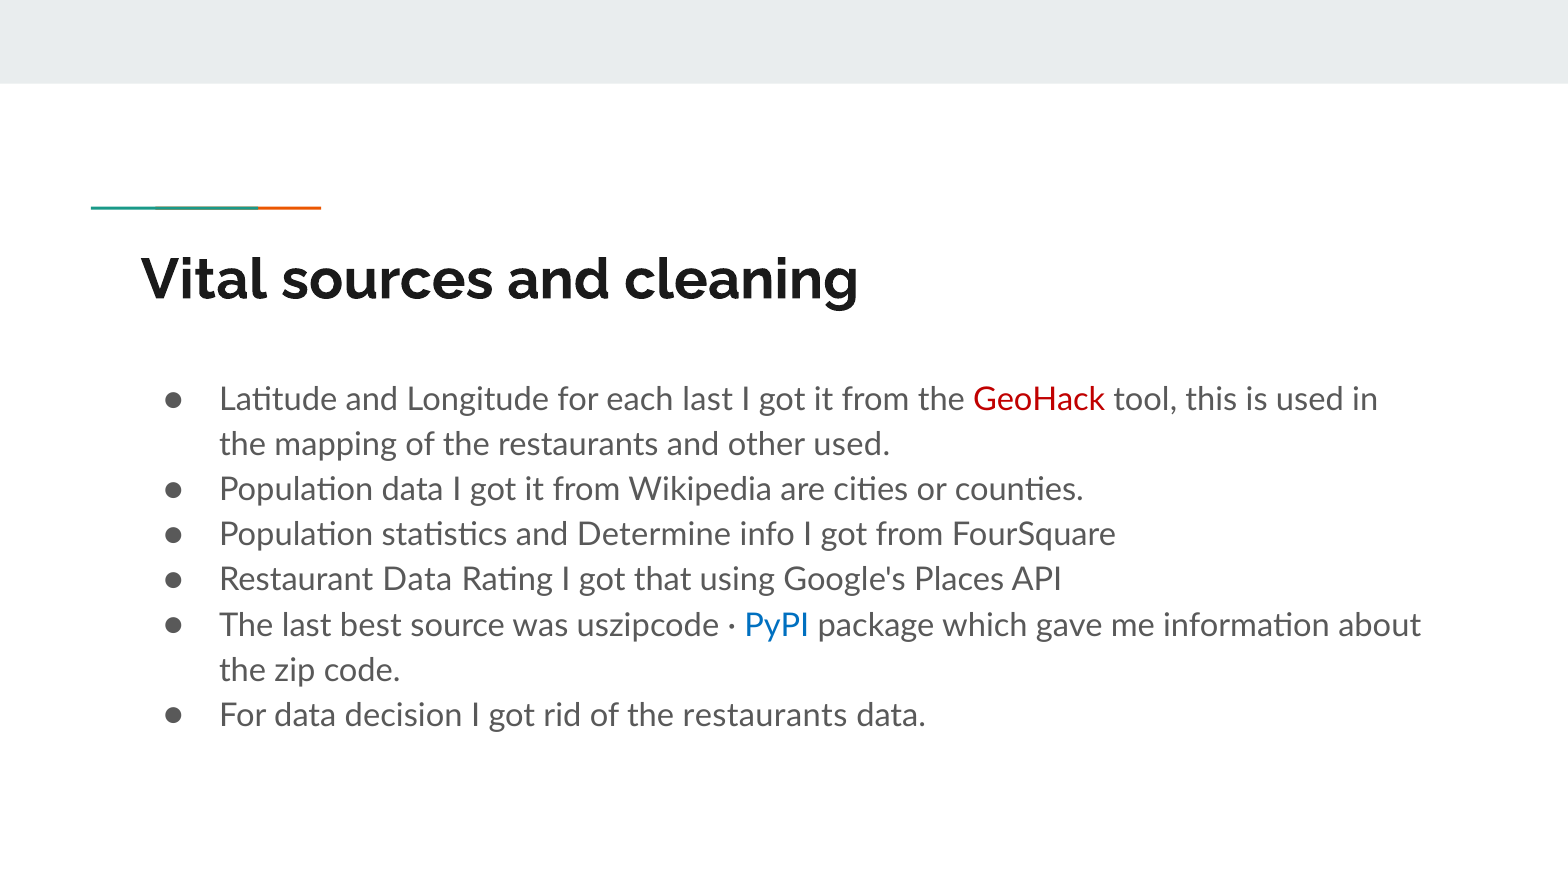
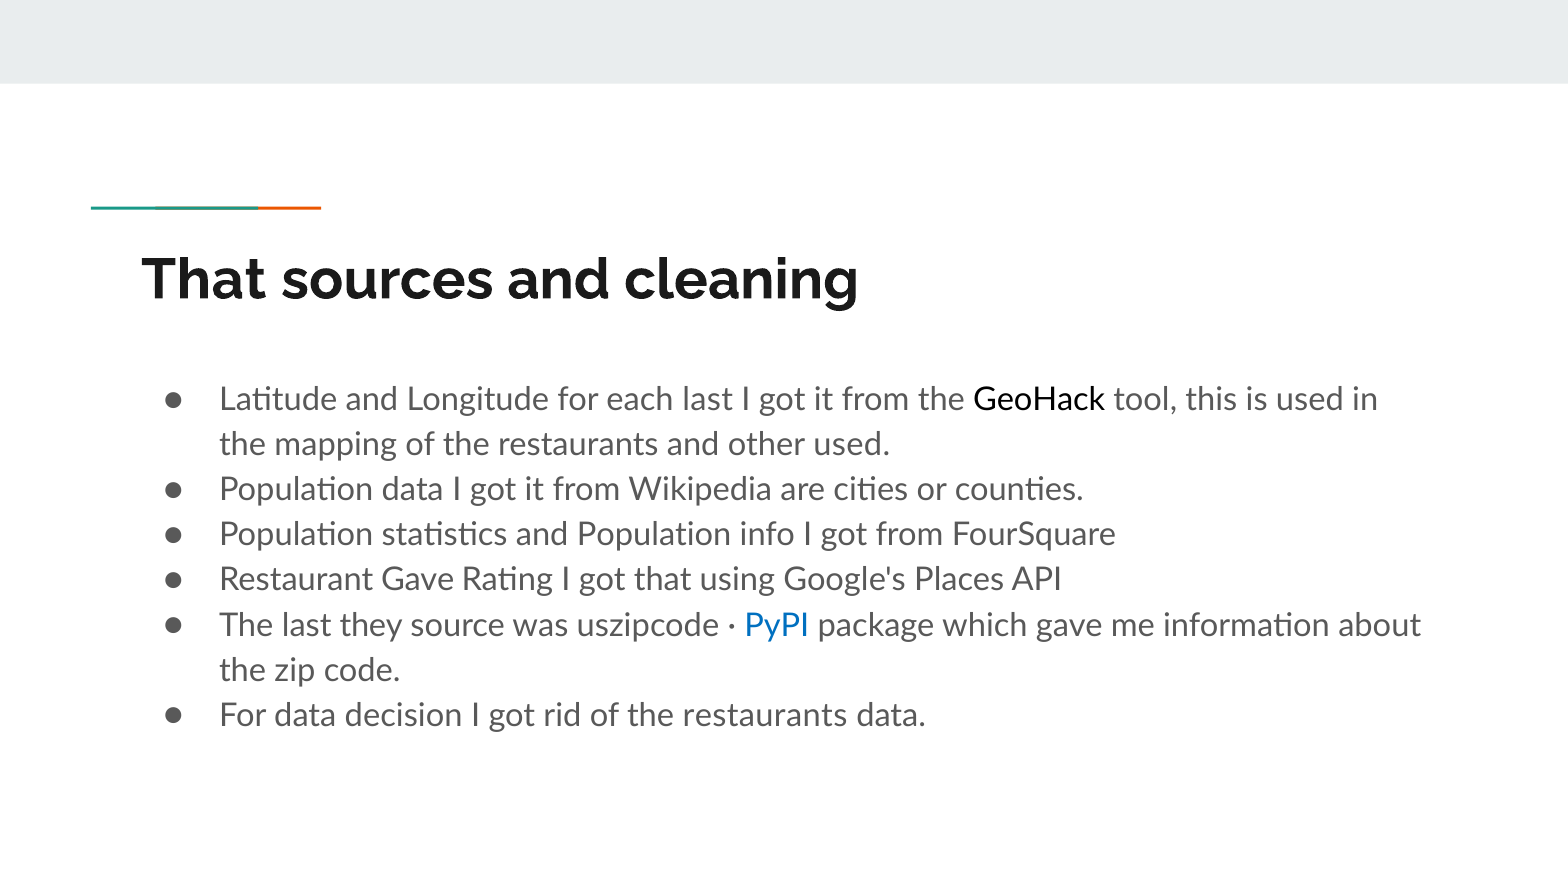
Vital: Vital -> That (204, 280)
GeoHack colour: red -> black (1039, 400)
and Determine: Determine -> Population (654, 535)
Restaurant Data: Data -> Gave (418, 580)
best: best -> they (371, 625)
